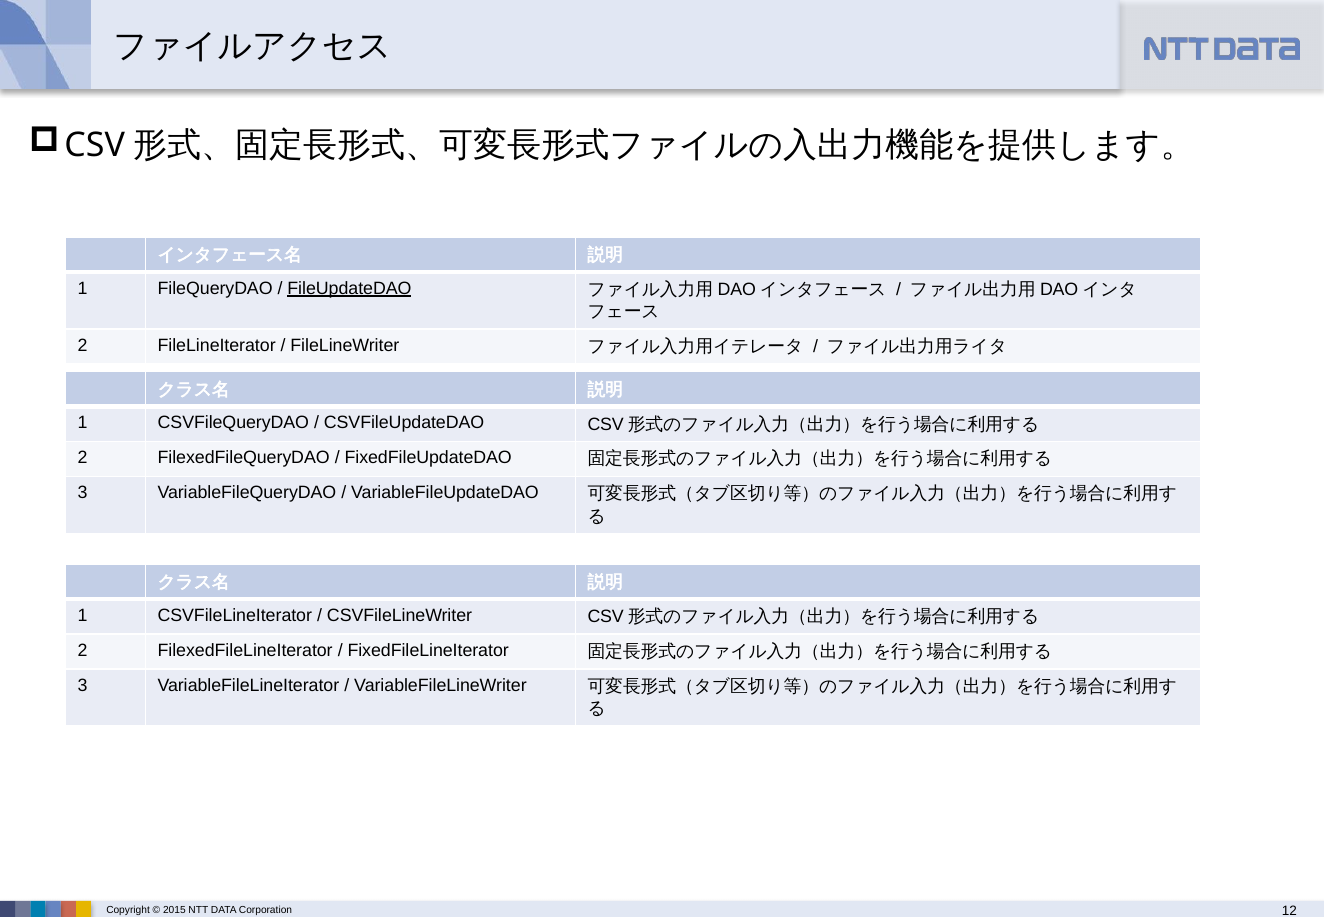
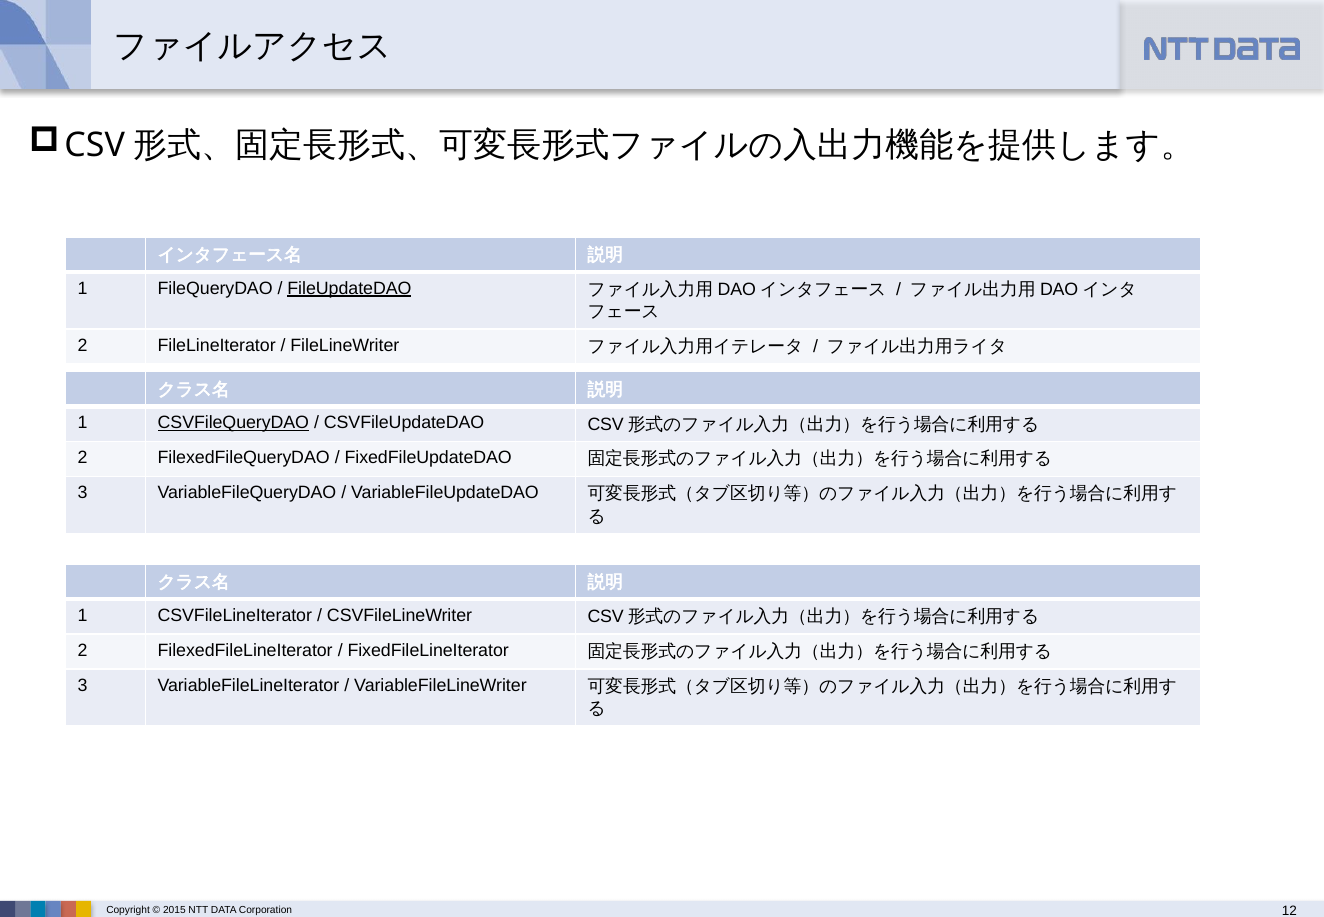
CSVFileQueryDAO underline: none -> present (233, 423)
